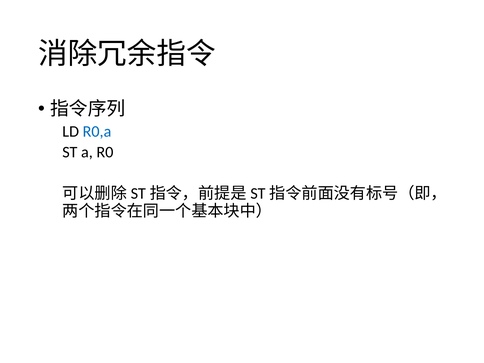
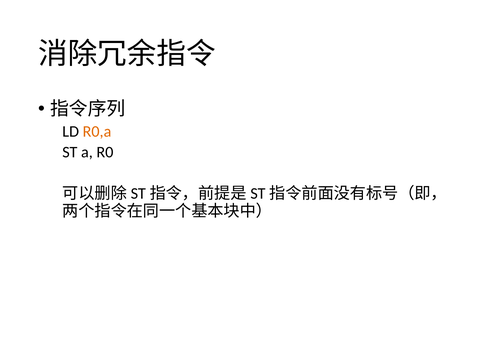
R0,a colour: blue -> orange (97, 131)
